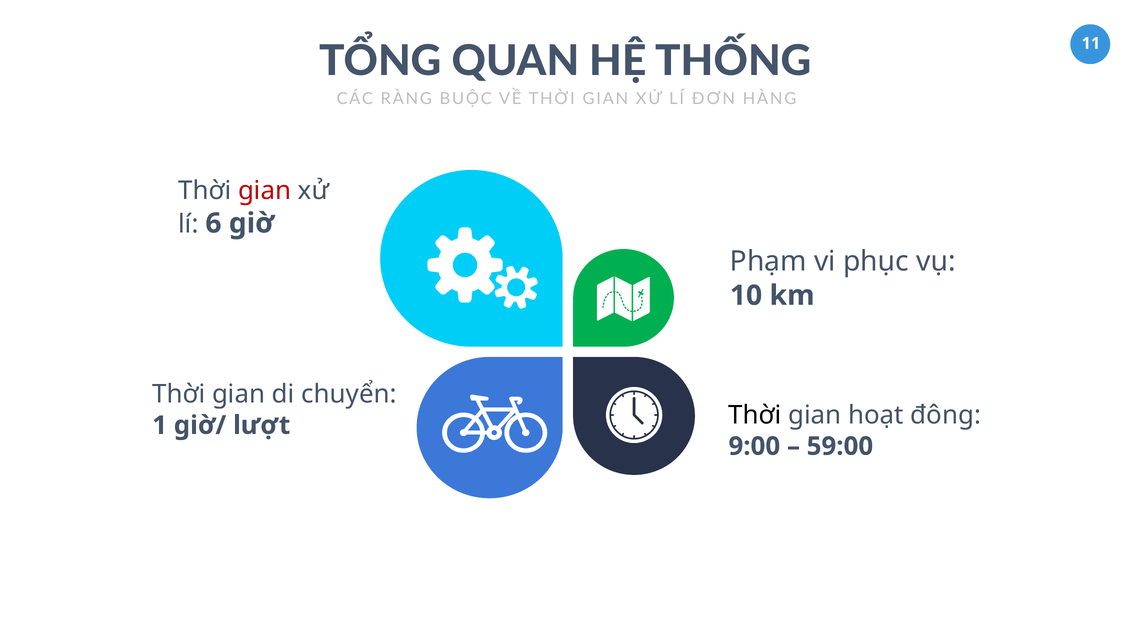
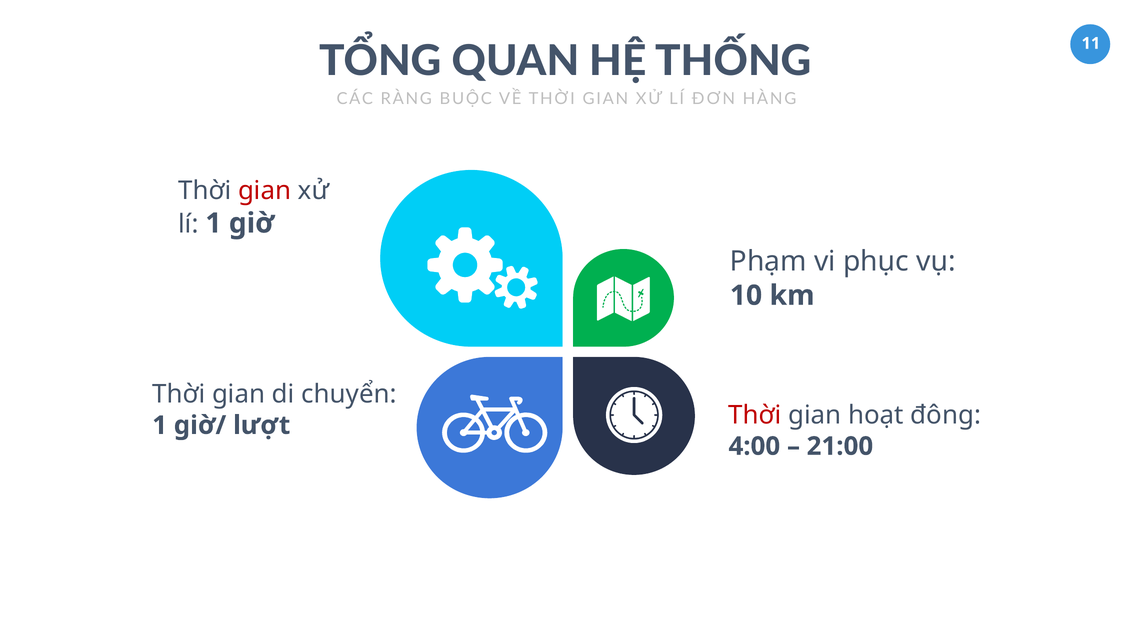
lí 6: 6 -> 1 (213, 223)
Thời colour: black -> red (755, 415)
9:00: 9:00 -> 4:00 (754, 446)
59:00: 59:00 -> 21:00 (840, 446)
